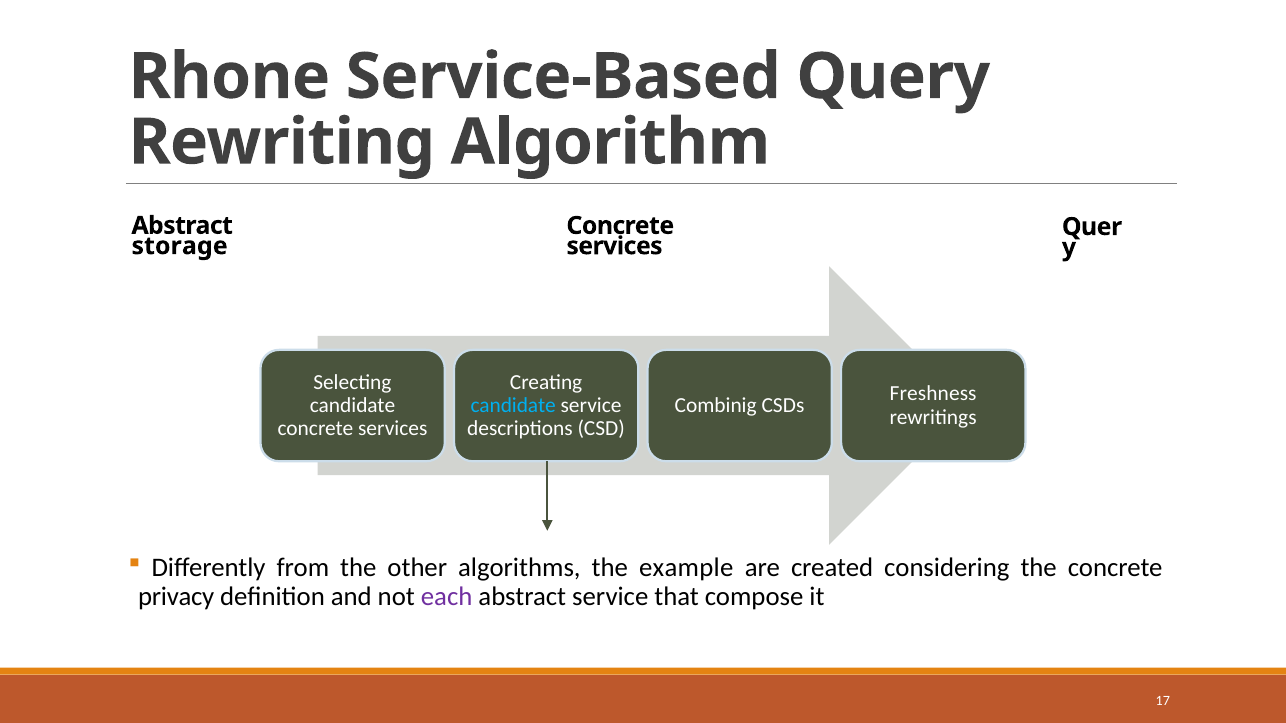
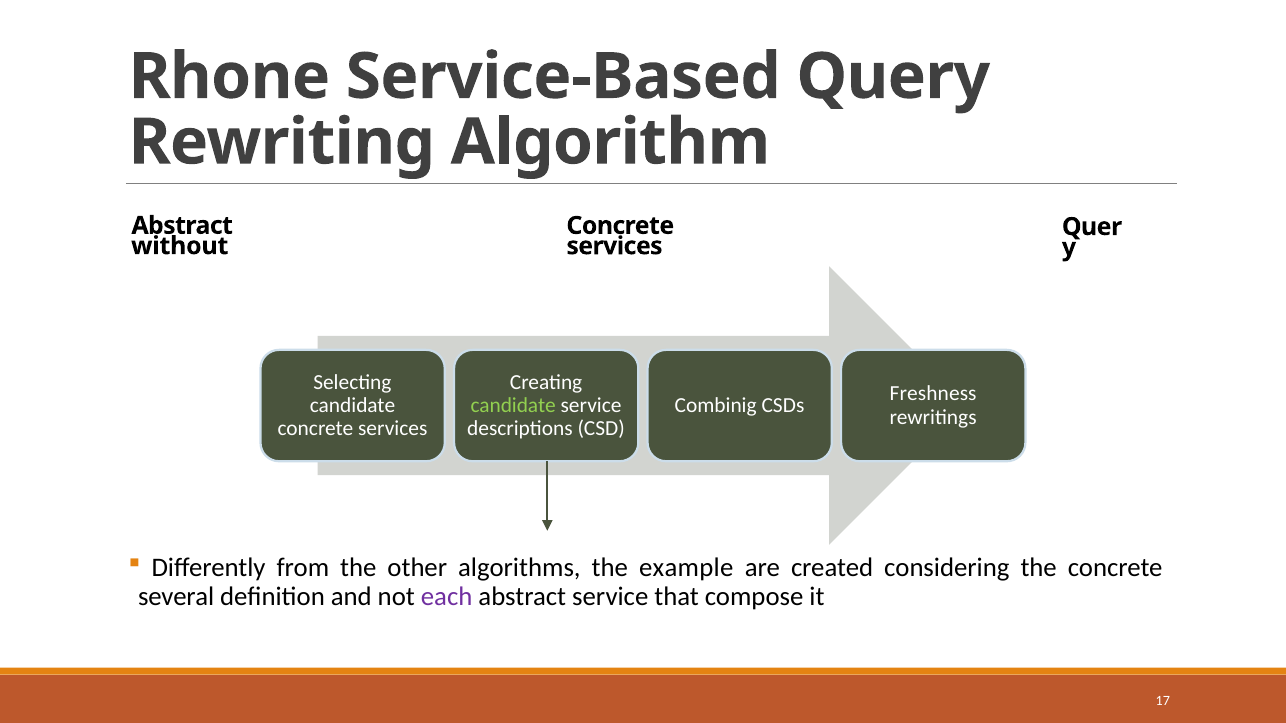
storage: storage -> without (180, 246)
candidate colour: light blue -> light green (513, 406)
privacy: privacy -> several (176, 597)
